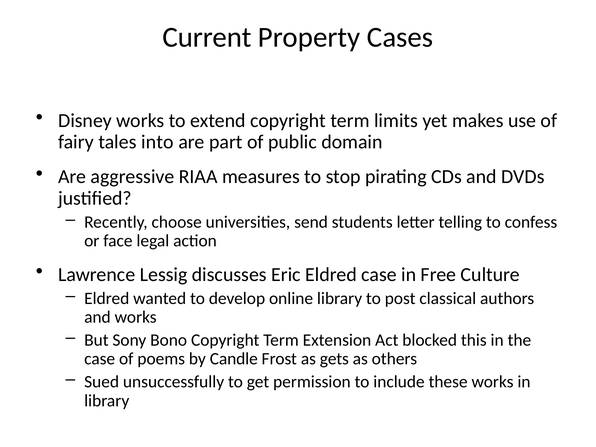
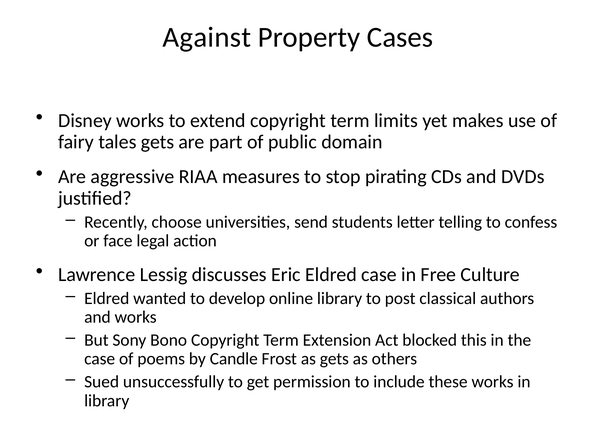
Current: Current -> Against (207, 37)
tales into: into -> gets (158, 142)
